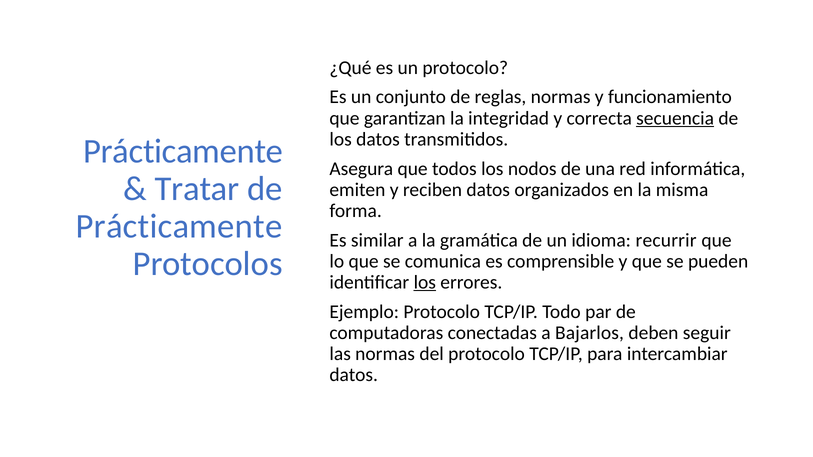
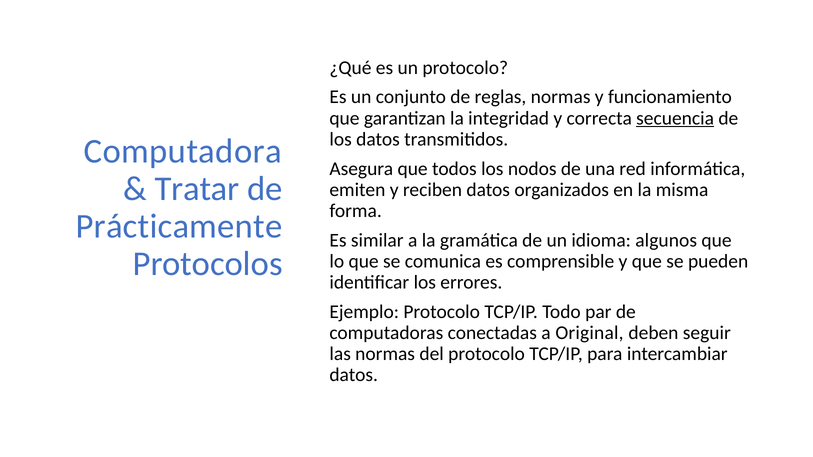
Prácticamente: Prácticamente -> Computadora (183, 151)
recurrir: recurrir -> algunos (666, 240)
los underline: present -> none (425, 282)
Bajarlos: Bajarlos -> Original (589, 333)
